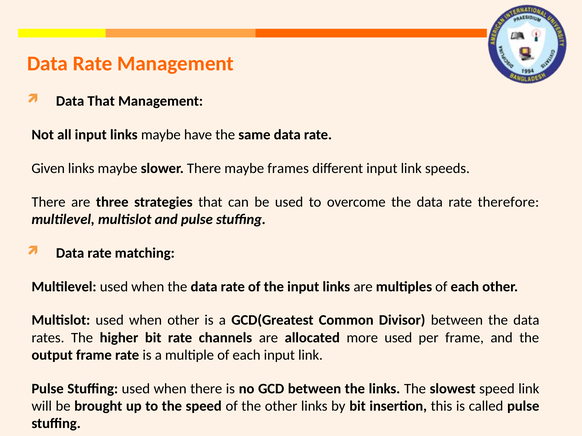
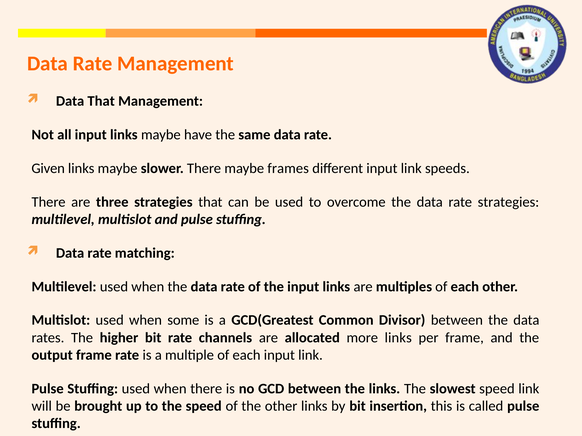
rate therefore: therefore -> strategies (508, 202)
when other: other -> some (183, 321)
more used: used -> links (398, 338)
